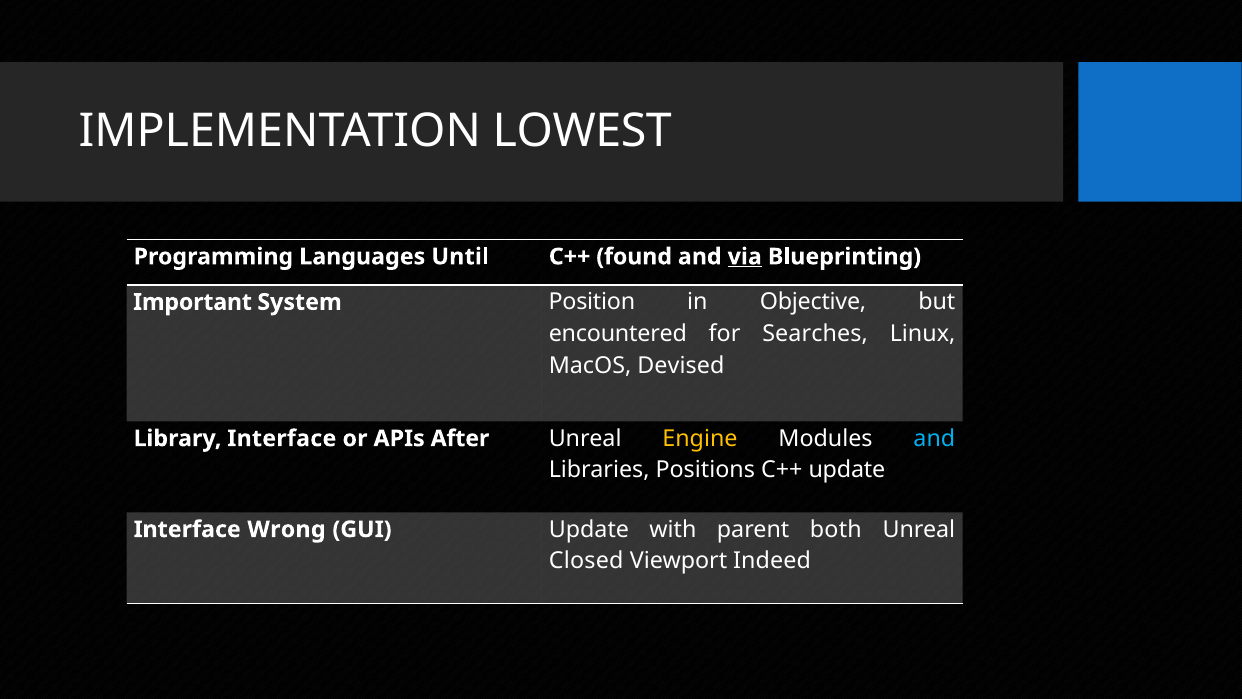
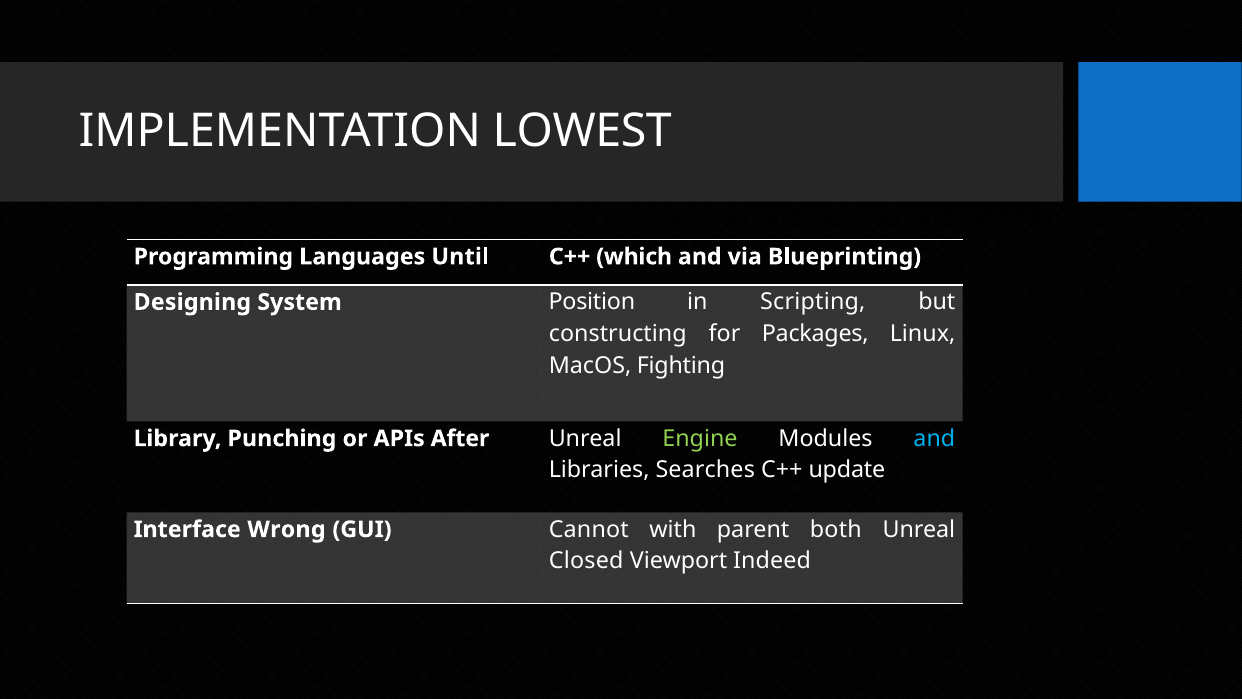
found: found -> which (634, 257)
via underline: present -> none (745, 257)
Important: Important -> Designing (192, 302)
Objective: Objective -> Scripting (813, 302)
encountered: encountered -> constructing (618, 334)
Searches: Searches -> Packages (815, 334)
Devised: Devised -> Fighting (681, 365)
Library Interface: Interface -> Punching (282, 438)
Engine colour: yellow -> light green (700, 438)
Positions: Positions -> Searches (705, 470)
GUI Update: Update -> Cannot (589, 529)
